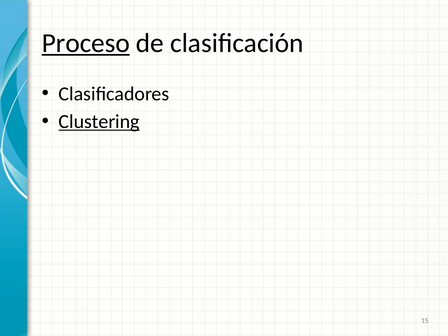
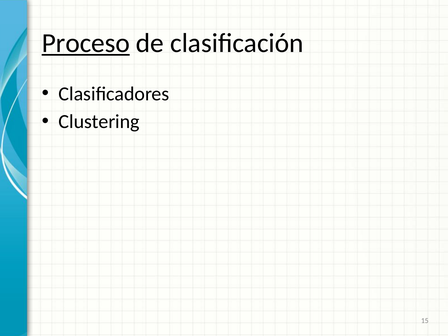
Clustering underline: present -> none (99, 122)
